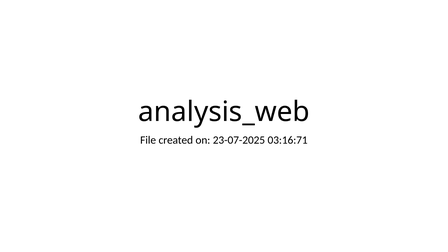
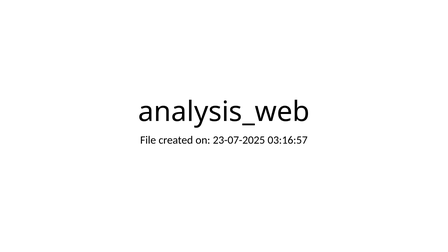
03:16:71: 03:16:71 -> 03:16:57 (288, 140)
